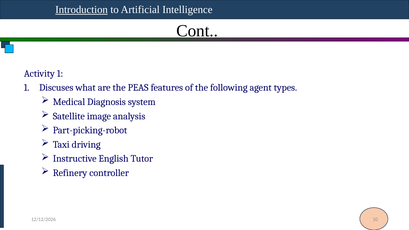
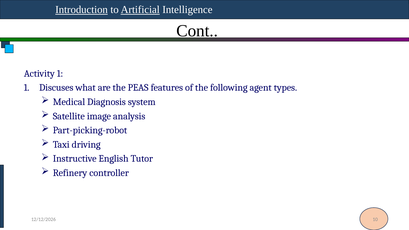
Artificial underline: none -> present (140, 10)
